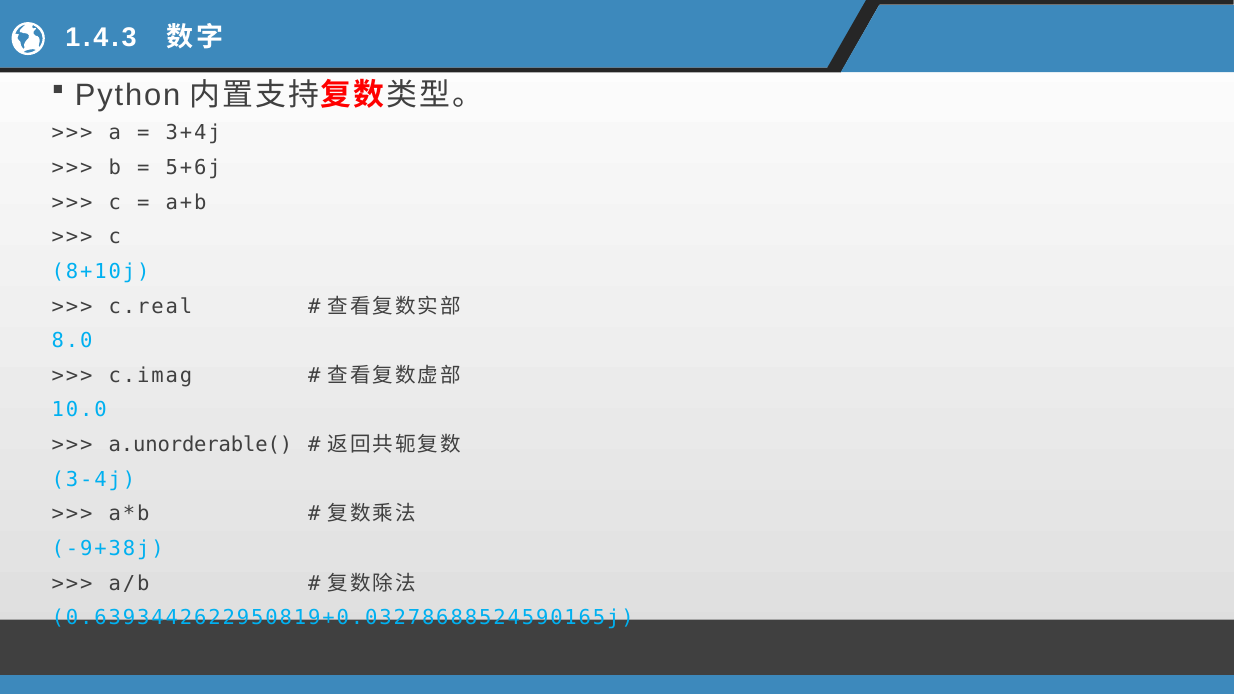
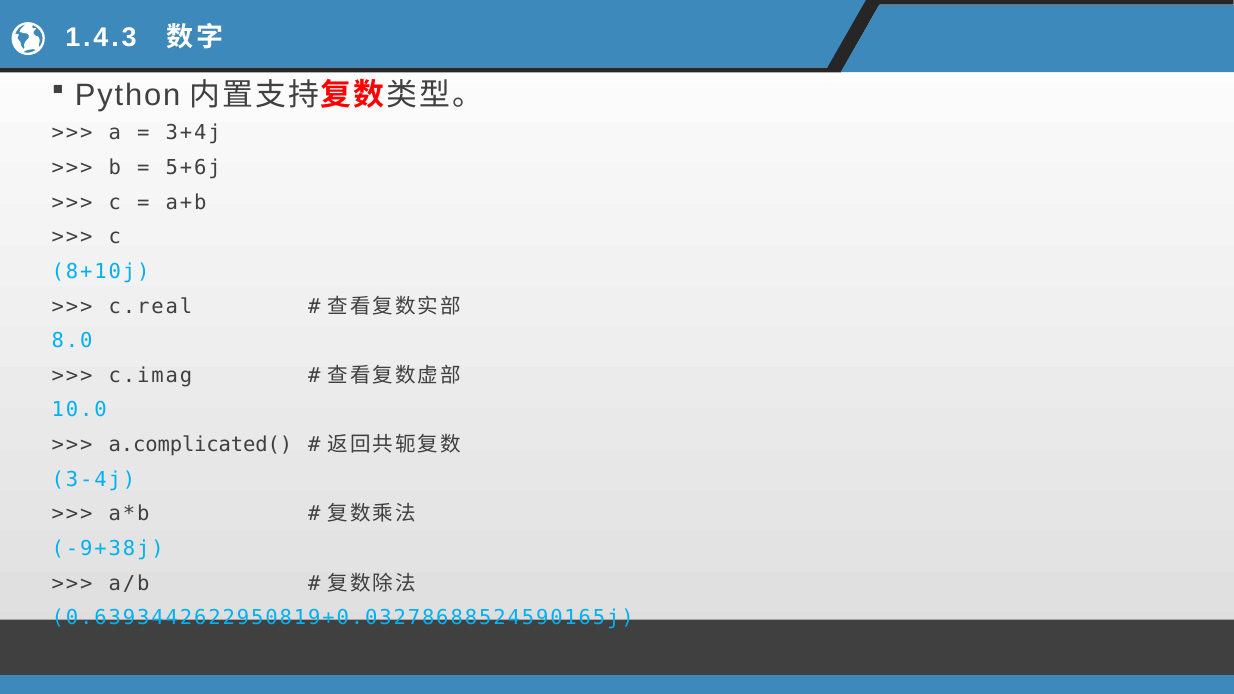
a.unorderable(: a.unorderable( -> a.complicated( (200, 445)
